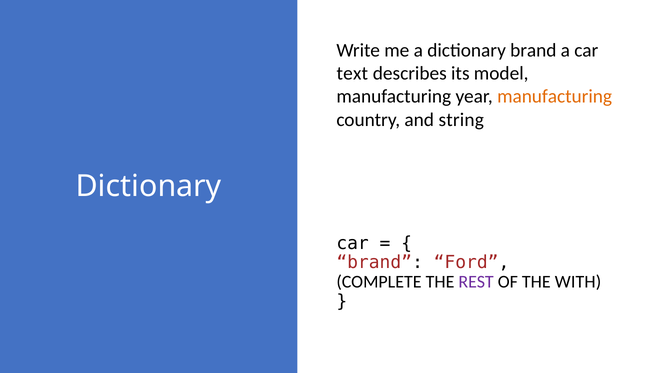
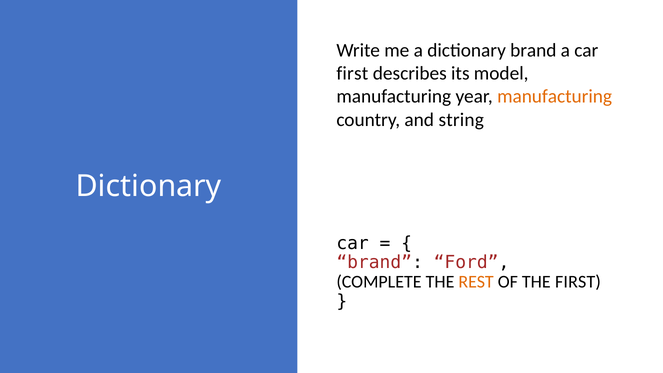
text: text -> first (352, 73)
REST colour: purple -> orange (476, 282)
THE WITH: WITH -> FIRST (578, 282)
